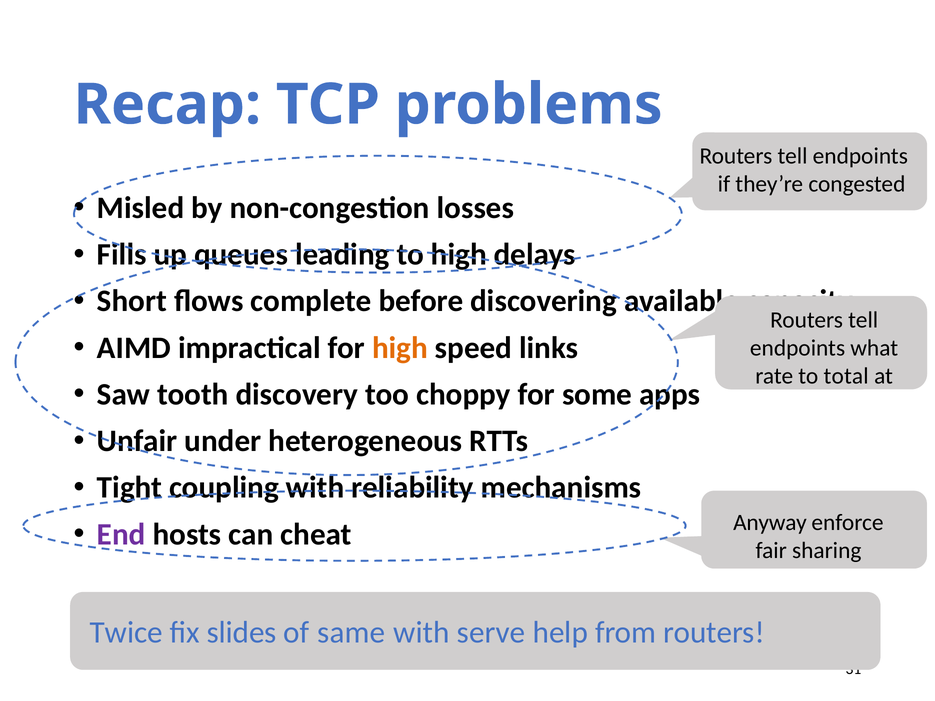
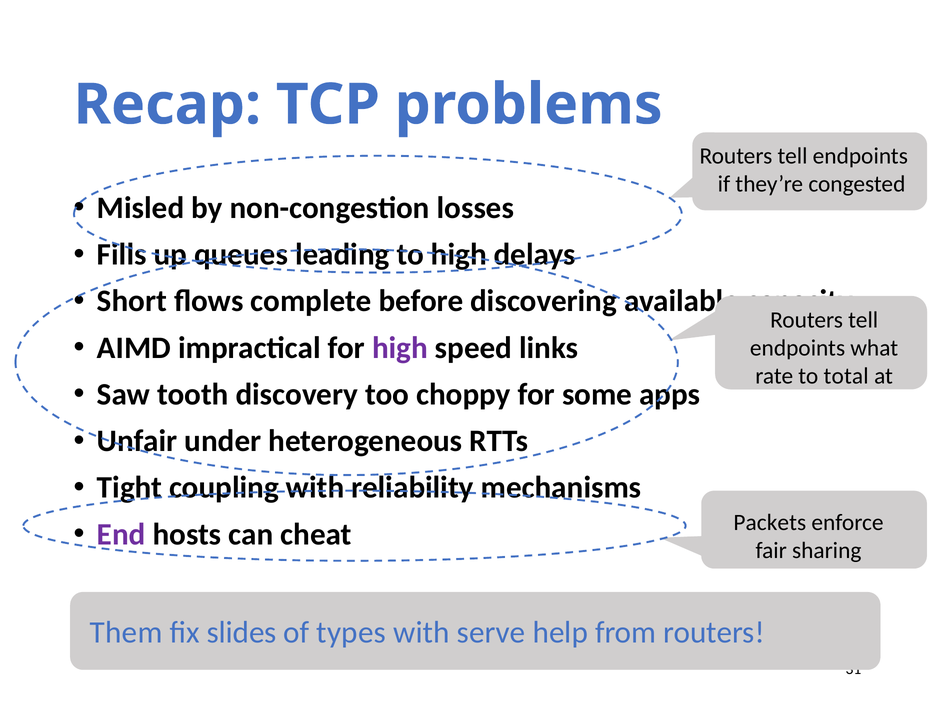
high colour: orange -> purple (400, 348)
Anyway: Anyway -> Packets (770, 523)
Twice: Twice -> Them (126, 633)
same: same -> types (351, 633)
